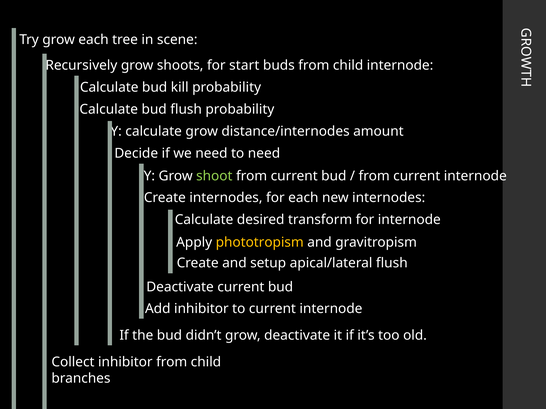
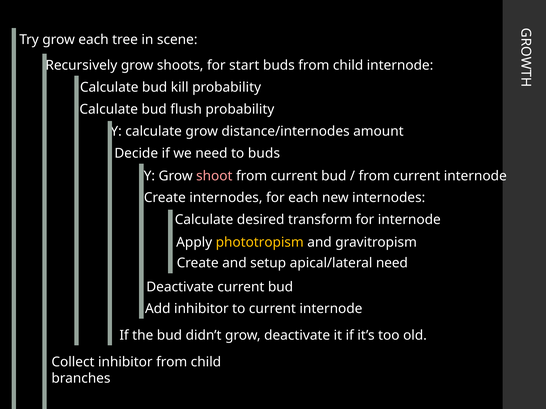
to need: need -> buds (264, 154)
shoot colour: light green -> pink (214, 176)
apical/lateral flush: flush -> need (392, 263)
